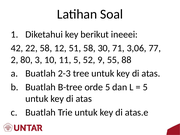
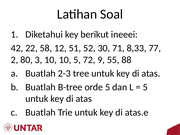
51 58: 58 -> 52 (89, 48)
3,06: 3,06 -> 8,33 (137, 48)
10 11: 11 -> 10 (65, 60)
52: 52 -> 72 (89, 60)
